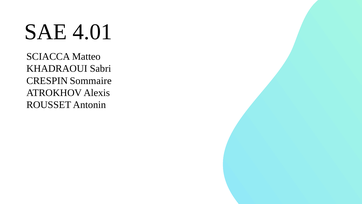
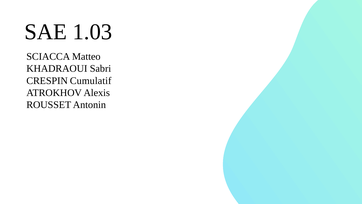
4.01: 4.01 -> 1.03 (92, 32)
Sommaire: Sommaire -> Cumulatif (91, 81)
